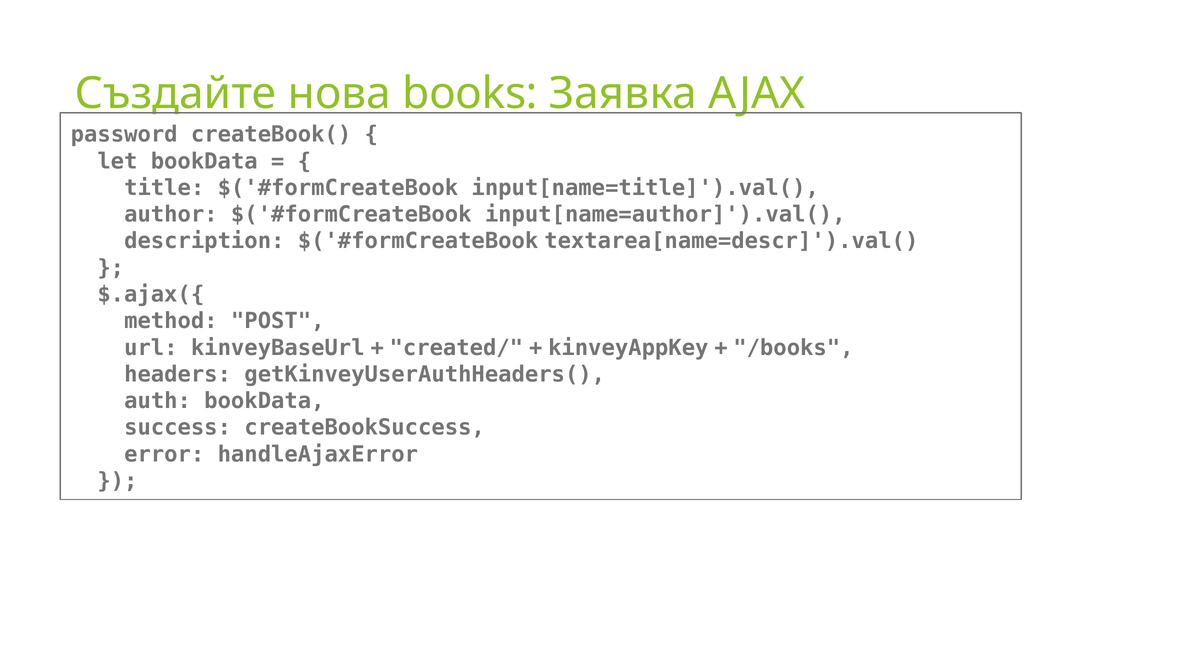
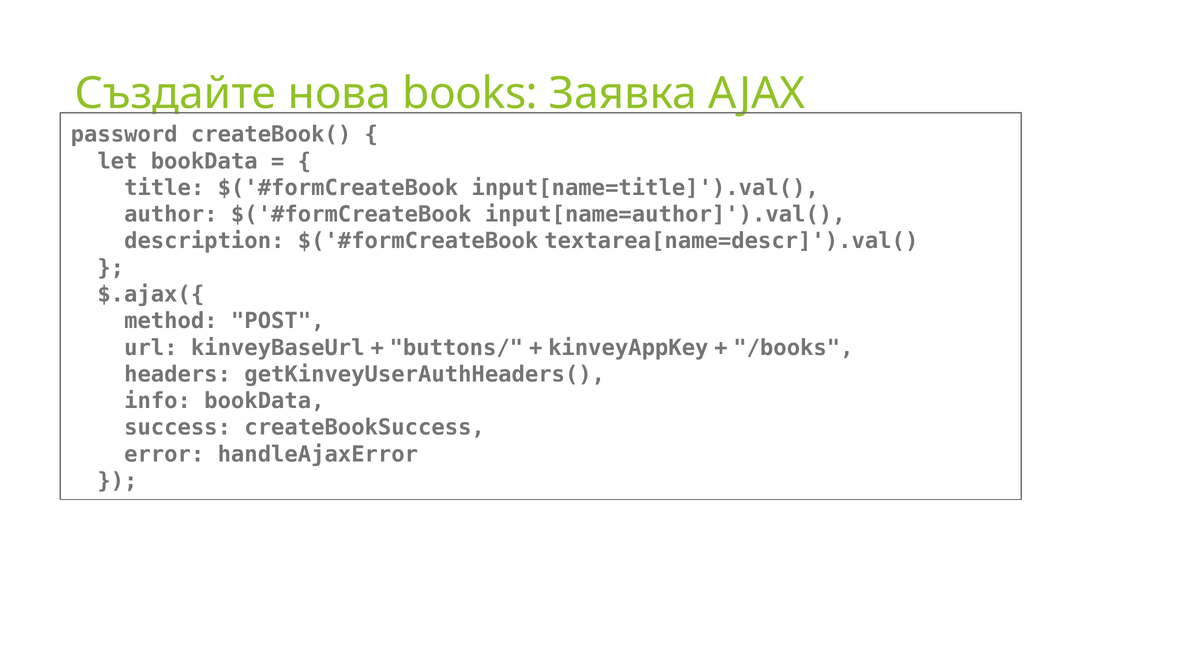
created/: created/ -> buttons/ (456, 348)
auth: auth -> info (158, 401)
